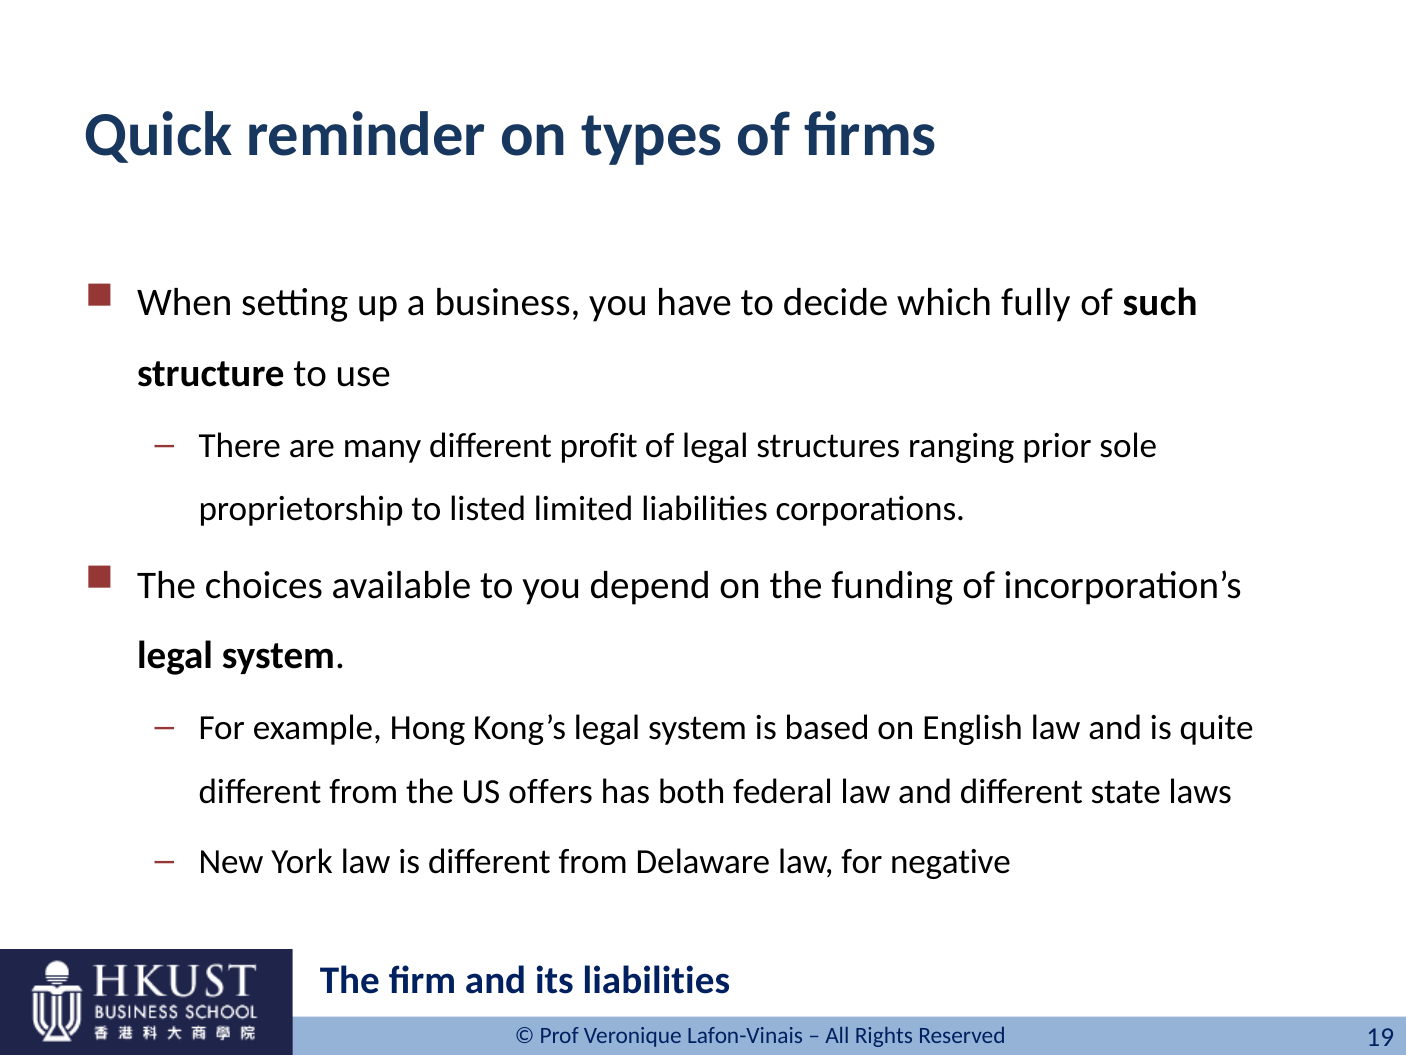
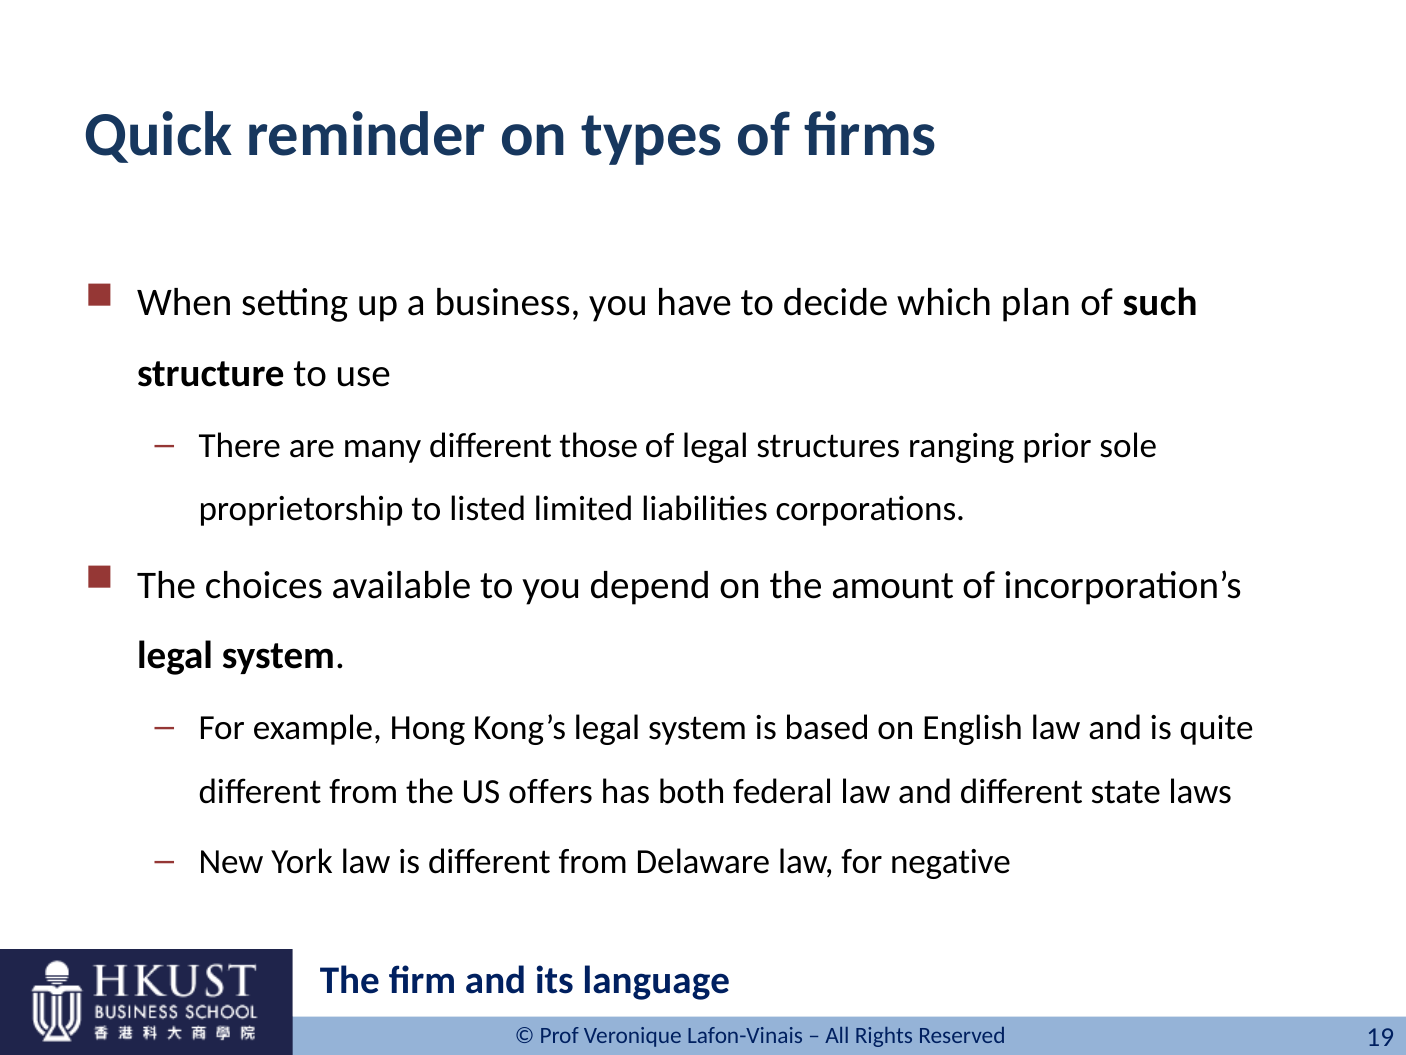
fully: fully -> plan (1036, 303)
profit: profit -> those (599, 446)
funding: funding -> amount (893, 585)
its liabilities: liabilities -> language (656, 980)
